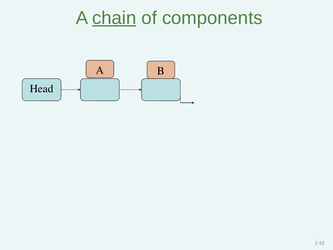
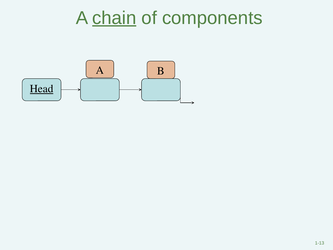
Head underline: none -> present (42, 89)
